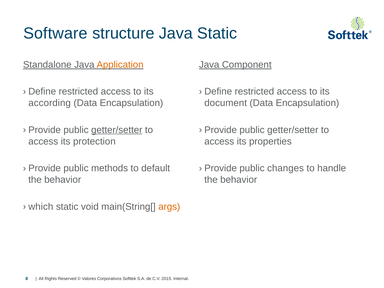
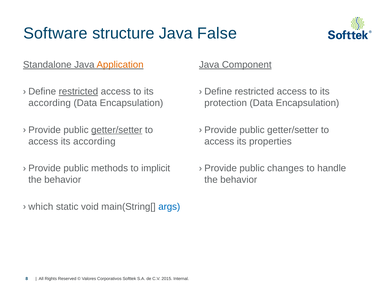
Java Static: Static -> False (217, 33)
restricted underline: none -> present (78, 92)
document: document -> protection (226, 103)
access its protection: protection -> according (94, 141)
default: default -> implicit (156, 168)
args colour: orange -> blue (169, 207)
